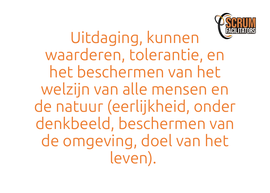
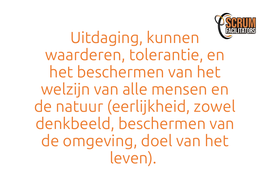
onder: onder -> zowel (215, 106)
